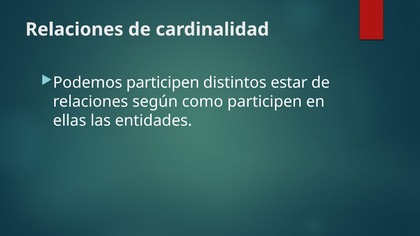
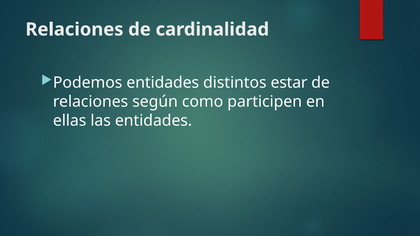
Podemos participen: participen -> entidades (163, 83)
